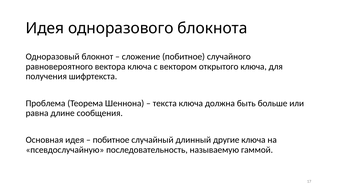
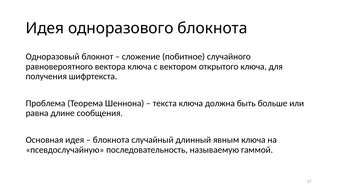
побитное: побитное -> блокнота (111, 140)
другие: другие -> явным (226, 140)
